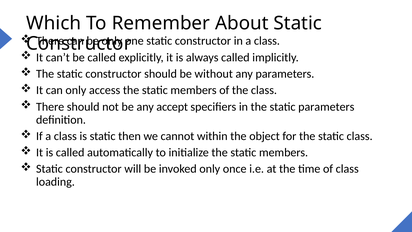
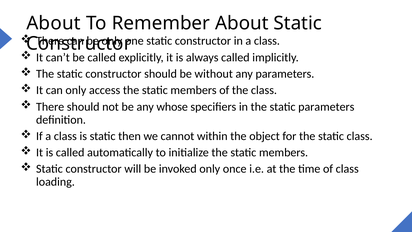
Which: Which -> About (54, 23)
accept: accept -> whose (172, 107)
